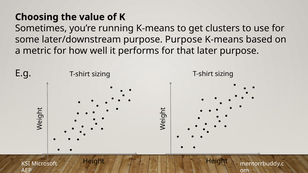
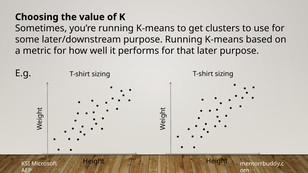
purpose Purpose: Purpose -> Running (184, 40)
